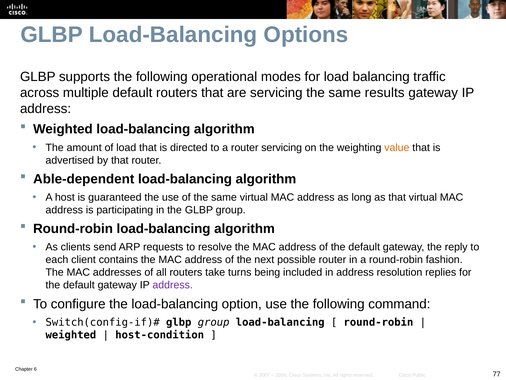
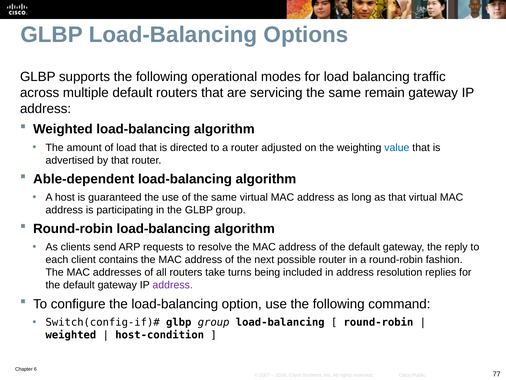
results: results -> remain (385, 93)
router servicing: servicing -> adjusted (282, 147)
value colour: orange -> blue (397, 147)
